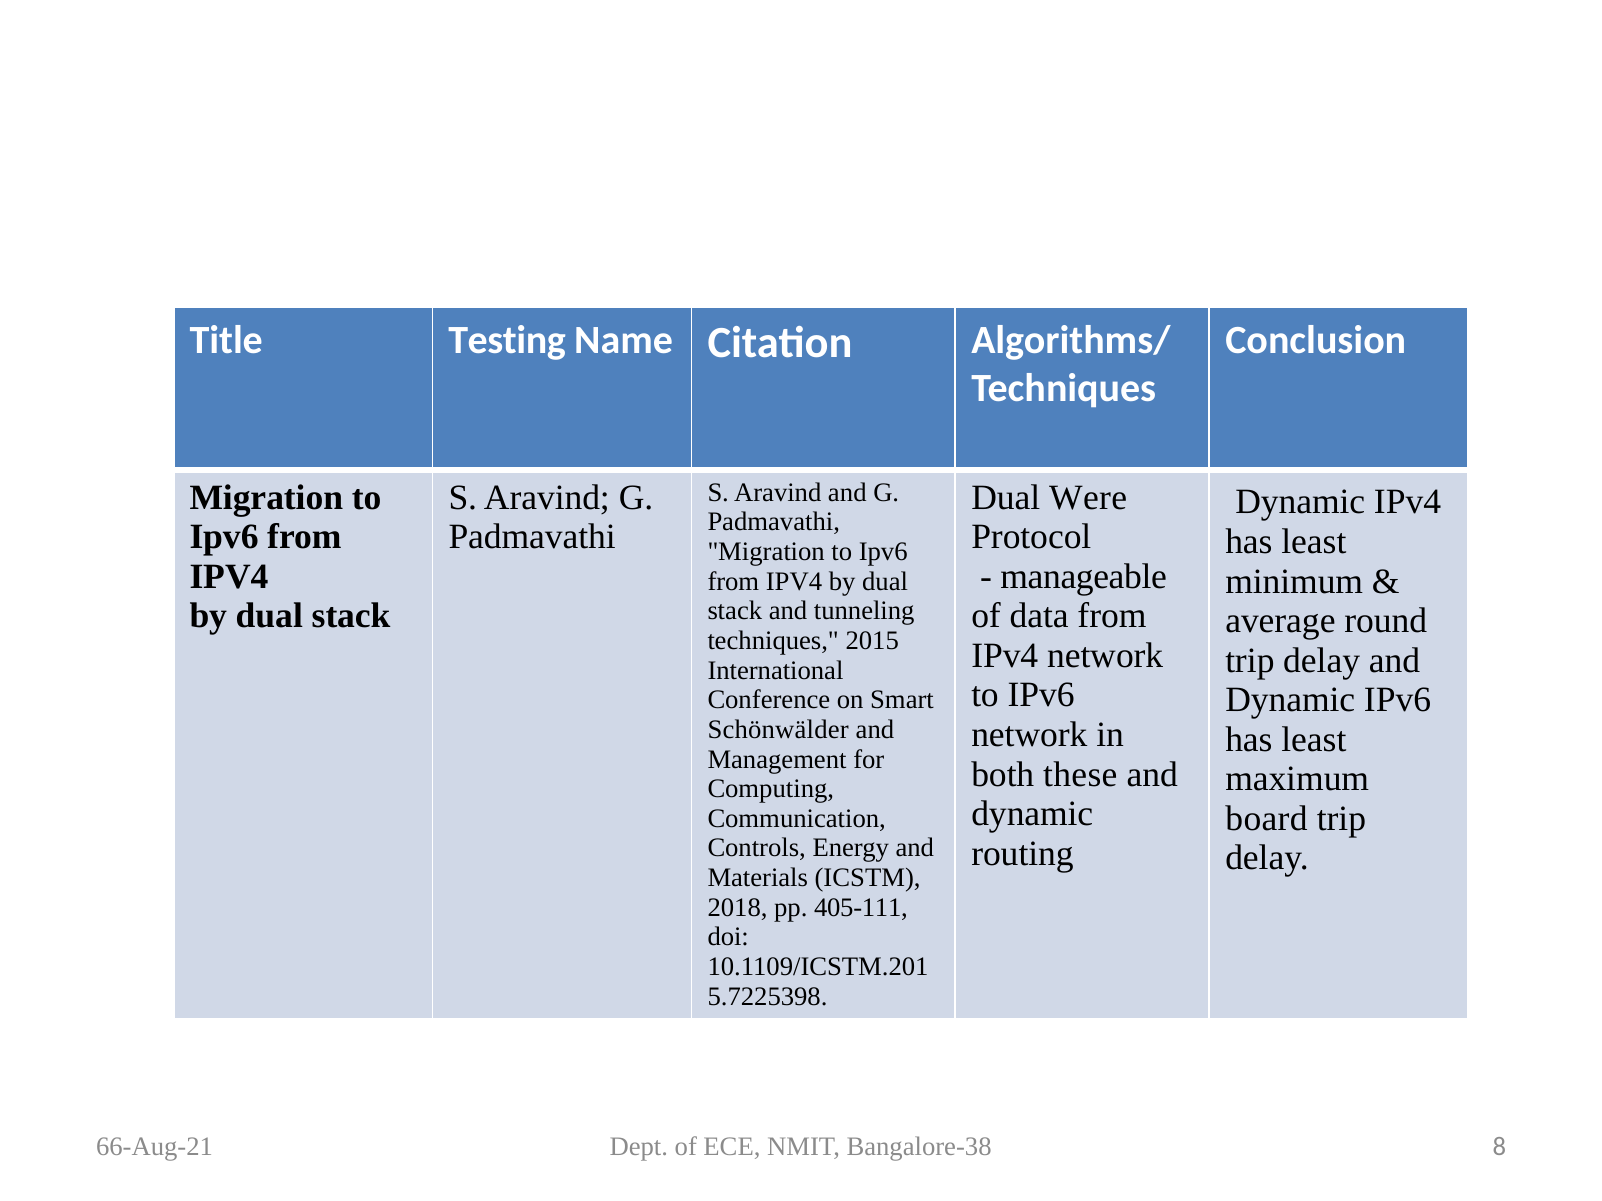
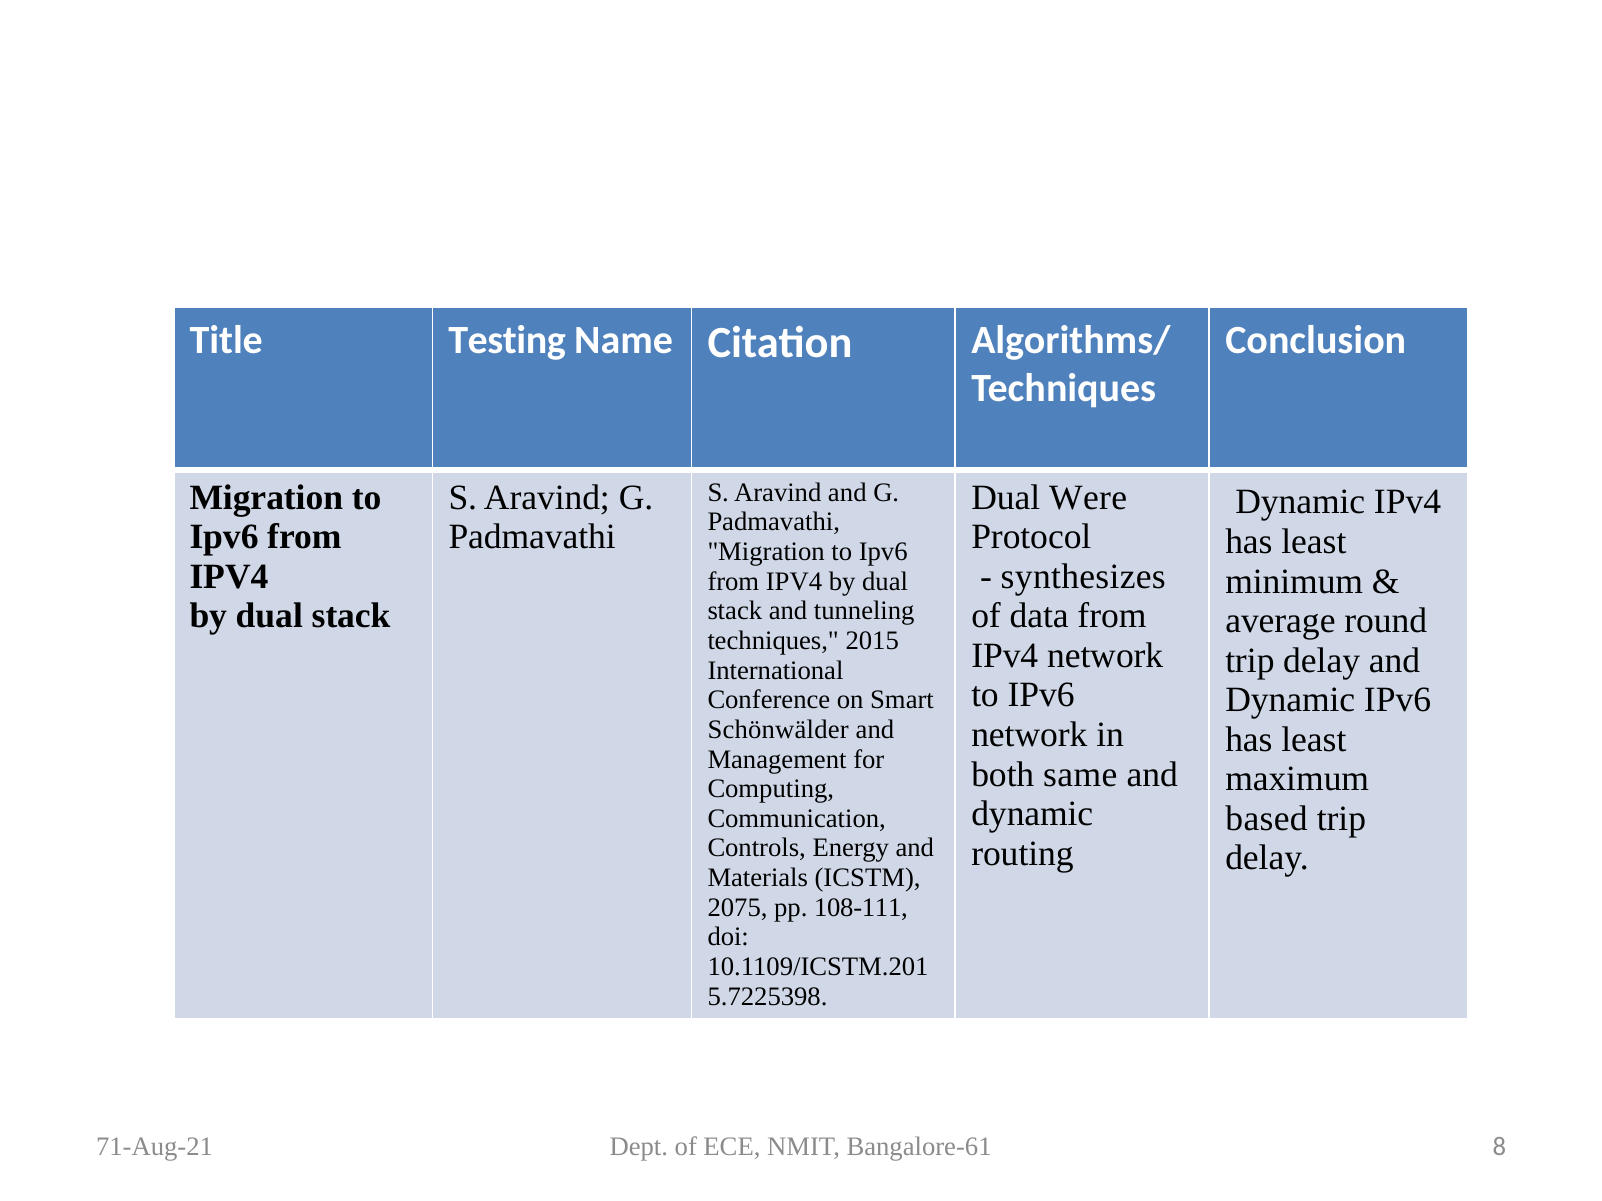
manageable: manageable -> synthesizes (1083, 577)
these: these -> same (1080, 775)
board: board -> based (1267, 819)
2018: 2018 -> 2075 (738, 908)
405-111: 405-111 -> 108-111 (861, 908)
66-Aug-21: 66-Aug-21 -> 71-Aug-21 (155, 1147)
Bangalore-38: Bangalore-38 -> Bangalore-61 (919, 1147)
